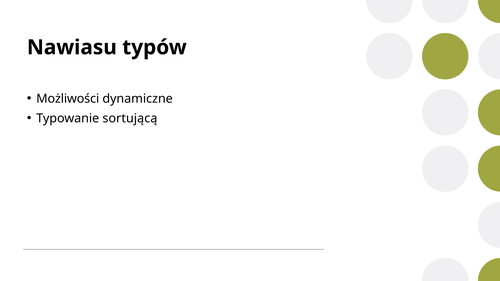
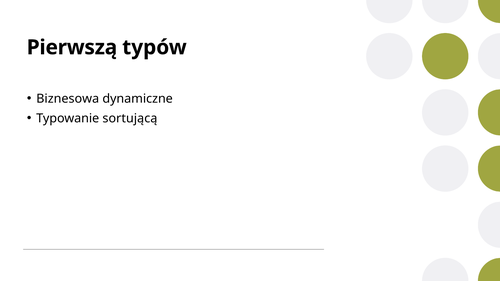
Nawiasu: Nawiasu -> Pierwszą (72, 47)
Możliwości: Możliwości -> Biznesowa (68, 99)
